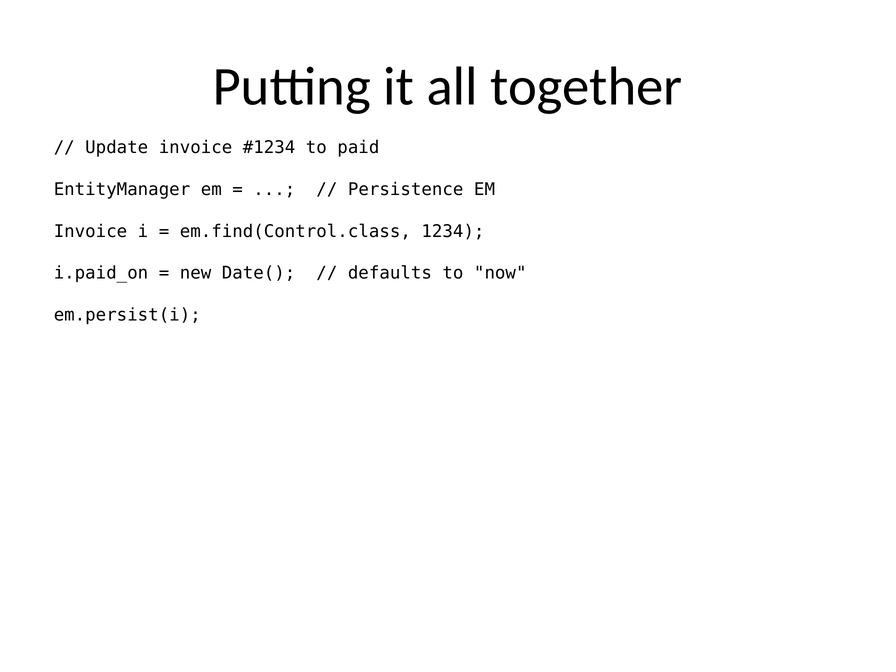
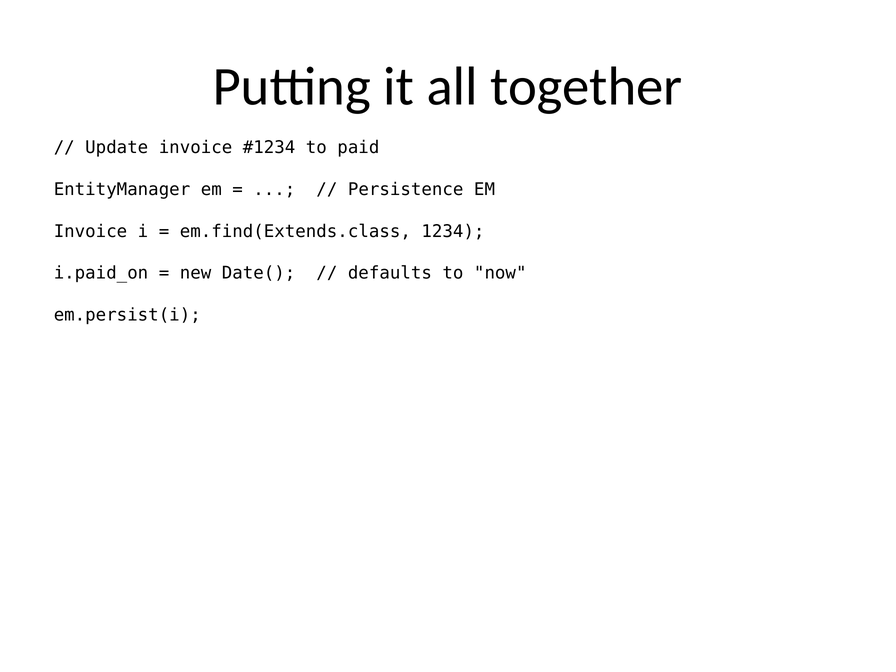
em.find(Control.class: em.find(Control.class -> em.find(Extends.class (295, 231)
